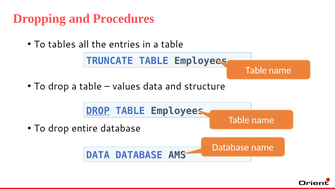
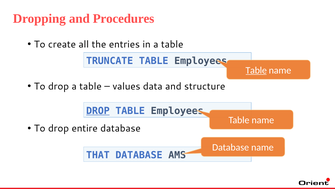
tables: tables -> create (62, 44)
Table underline: none -> present (256, 70)
DATA: DATA -> THAT (98, 155)
